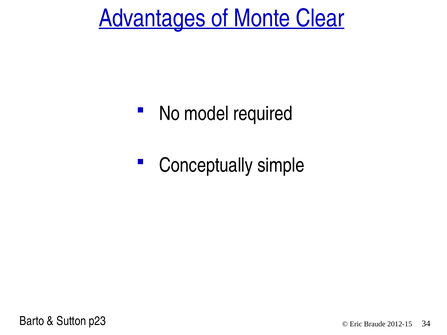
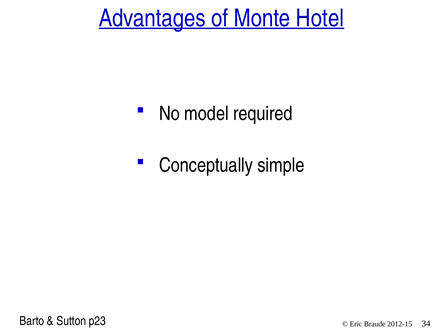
Clear: Clear -> Hotel (320, 18)
